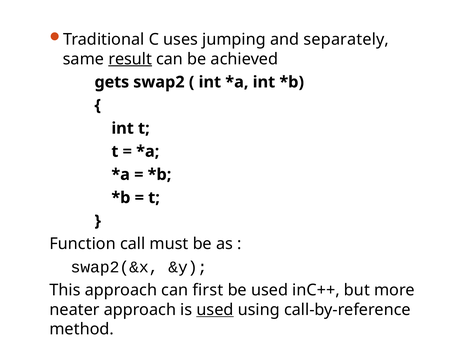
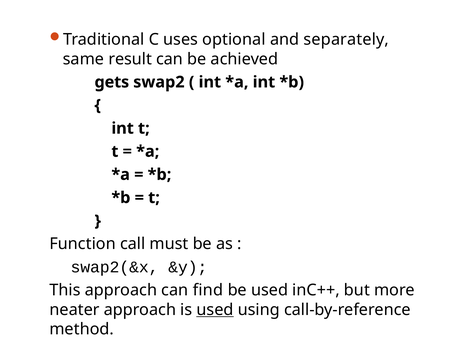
jumping: jumping -> optional (234, 39)
result underline: present -> none (130, 59)
first: first -> find (208, 290)
